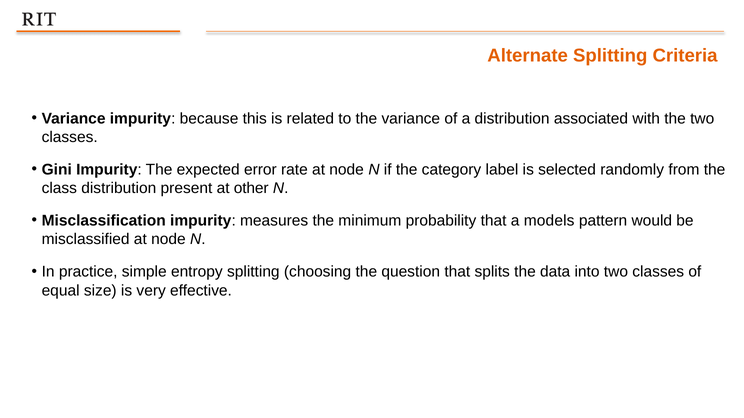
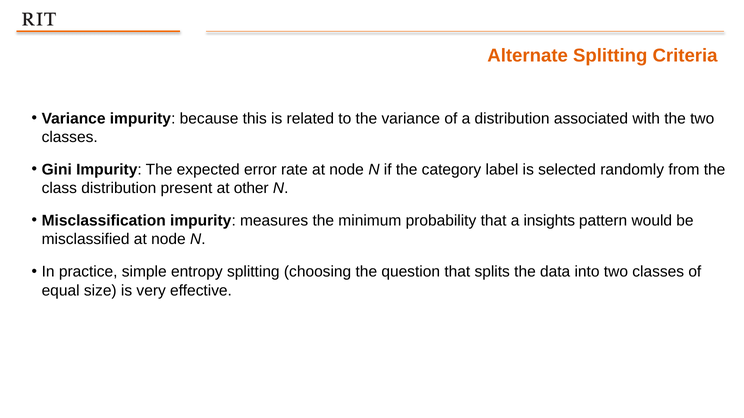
models: models -> insights (549, 221)
